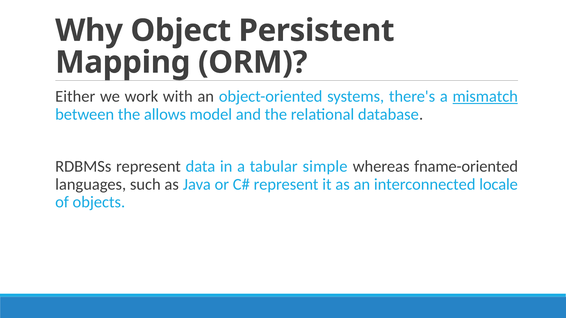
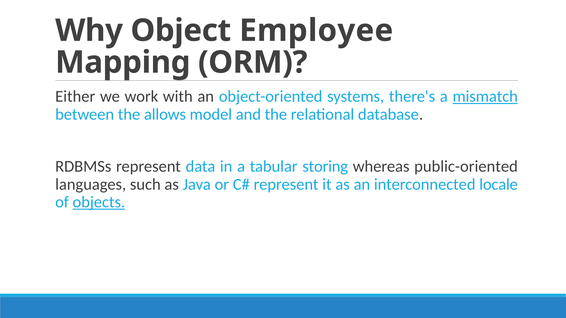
Persistent: Persistent -> Employee (316, 31)
simple: simple -> storing (325, 167)
fname-oriented: fname-oriented -> public-oriented (466, 167)
objects underline: none -> present (99, 202)
